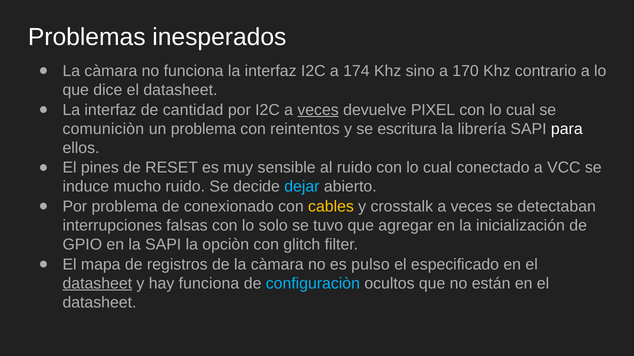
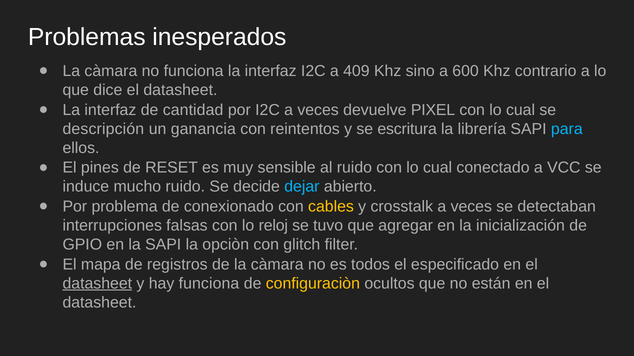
174: 174 -> 409 (356, 71)
170: 170 -> 600 (466, 71)
veces underline: present -> none (318, 110)
comuniciòn: comuniciòn -> descripción (103, 129)
un problema: problema -> ganancia (203, 129)
para colour: white -> light blue (567, 129)
solo: solo -> reloj (273, 226)
pulso: pulso -> todos (371, 265)
configuraciòn colour: light blue -> yellow (313, 284)
